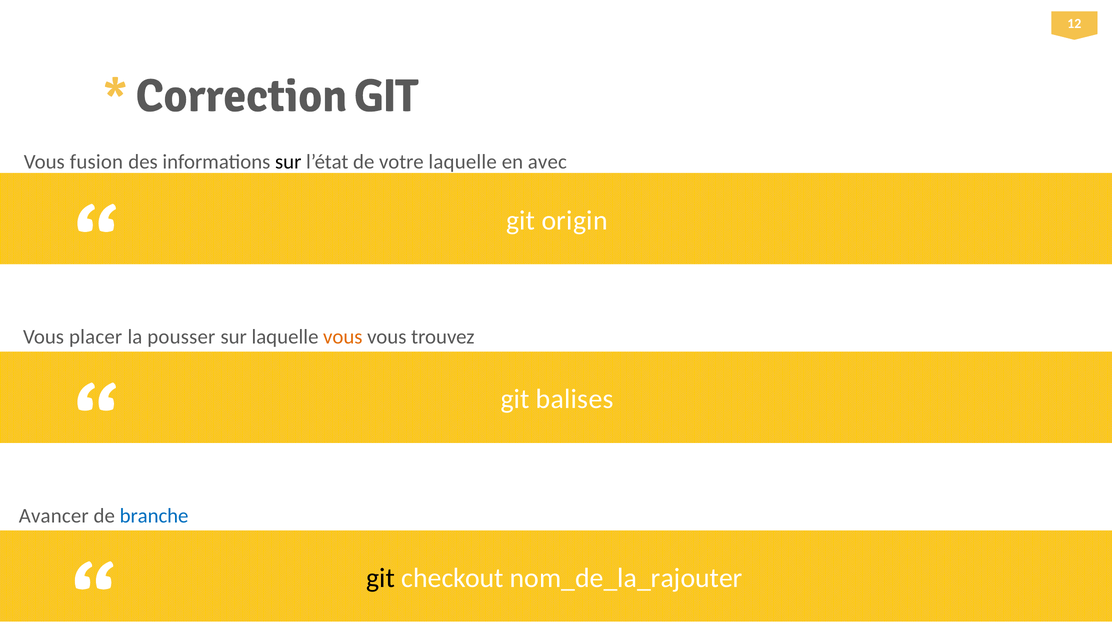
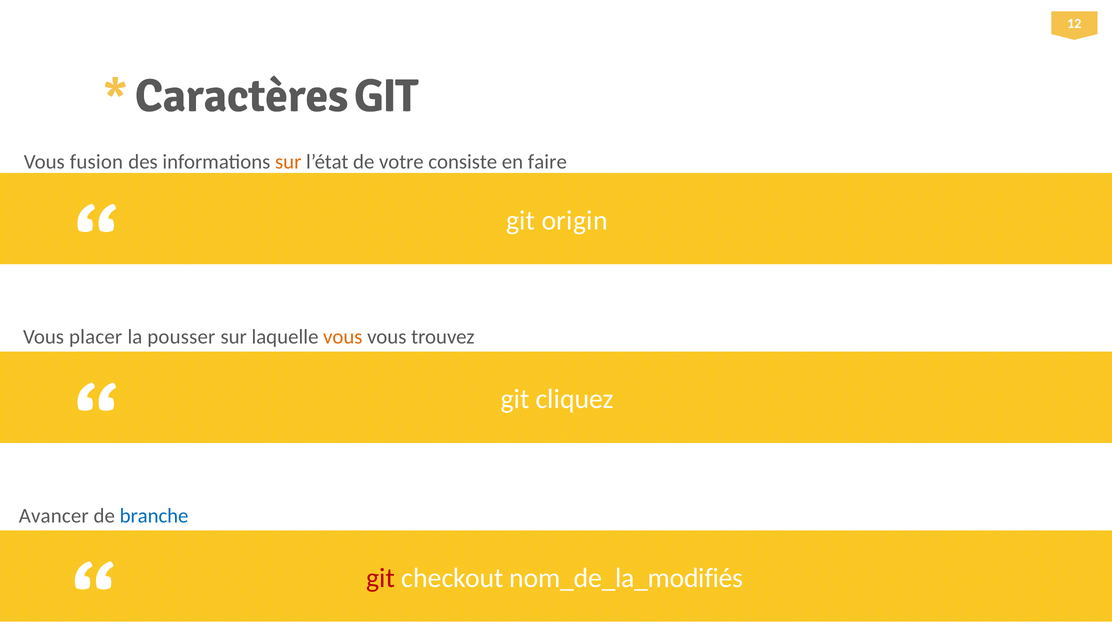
Correction: Correction -> Caractères (242, 96)
sur colour: black -> orange (288, 162)
votre laquelle: laquelle -> consiste (463, 162)
avec: avec -> faire (547, 162)
balises: balises -> cliquez (575, 400)
git colour: black -> red (381, 578)
nom_de_la_rajouter: nom_de_la_rajouter -> nom_de_la_modifiés (626, 578)
